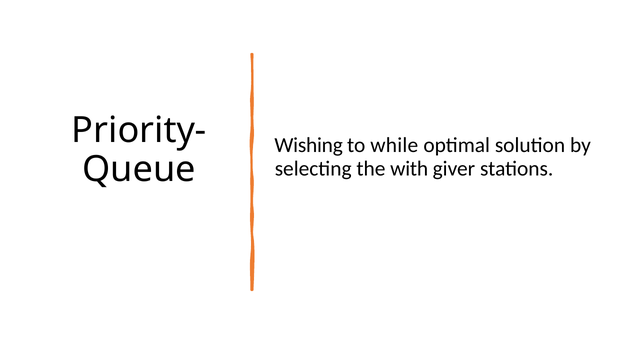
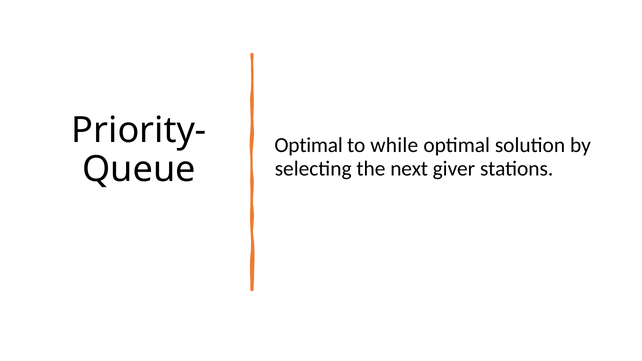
Wishing: Wishing -> Optimal (309, 145)
with: with -> next (409, 169)
